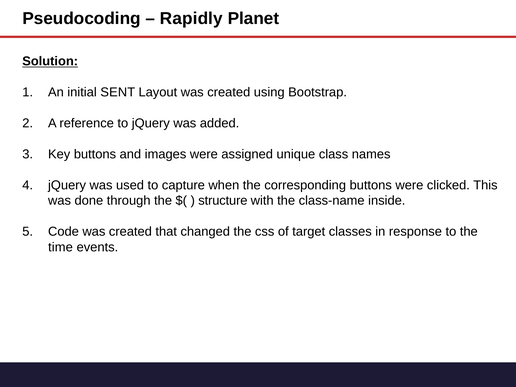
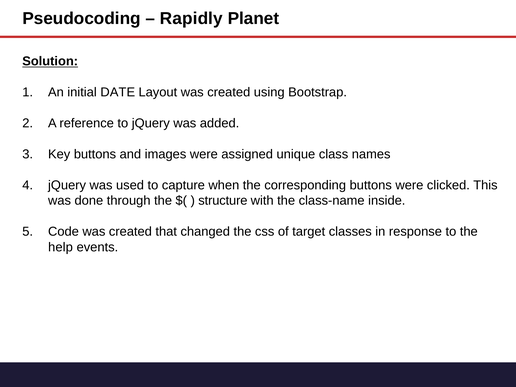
SENT: SENT -> DATE (118, 92)
time: time -> help (61, 247)
